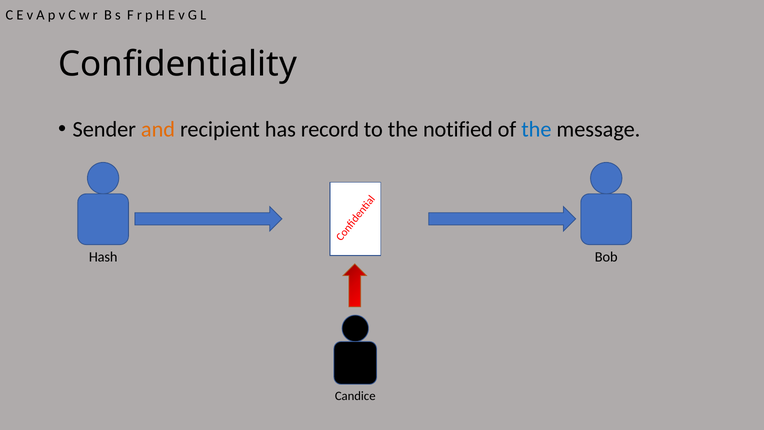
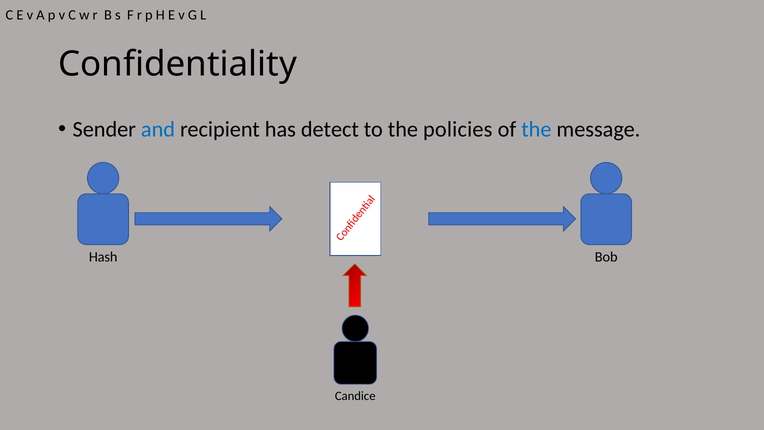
and colour: orange -> blue (158, 129)
record: record -> detect (330, 129)
notified: notified -> policies (458, 129)
